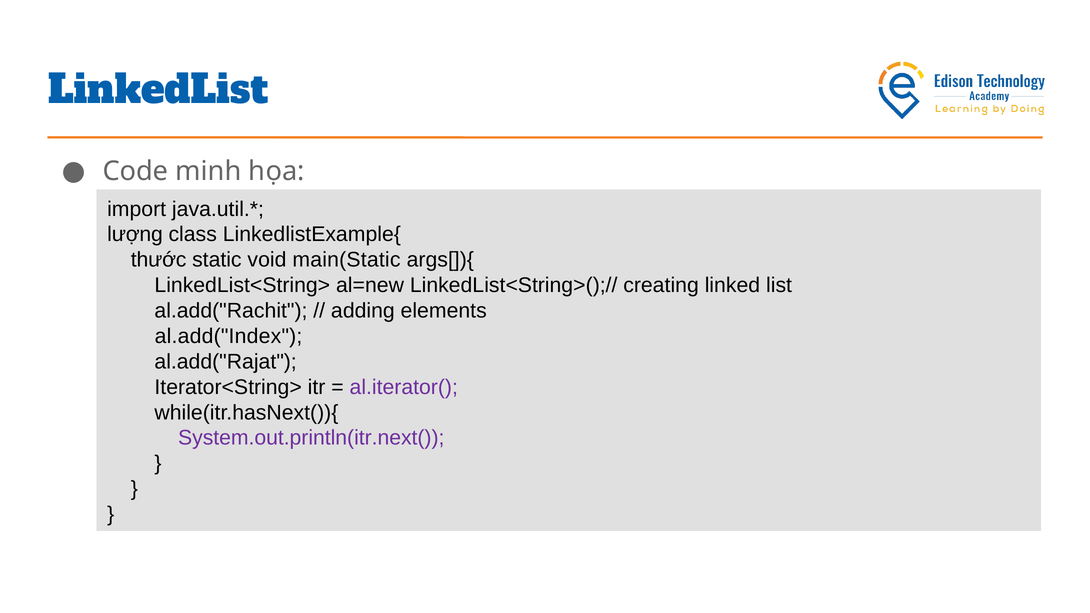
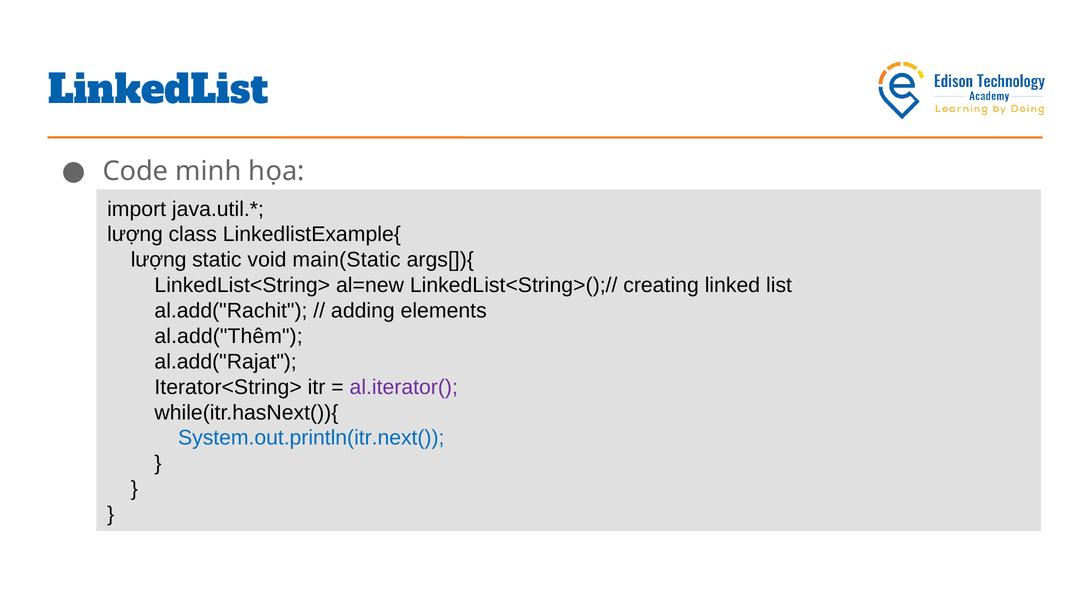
thước: thước -> lượng (159, 260)
al.add("Index: al.add("Index -> al.add("Thêm (229, 336)
System.out.println(itr.next( colour: purple -> blue (311, 438)
